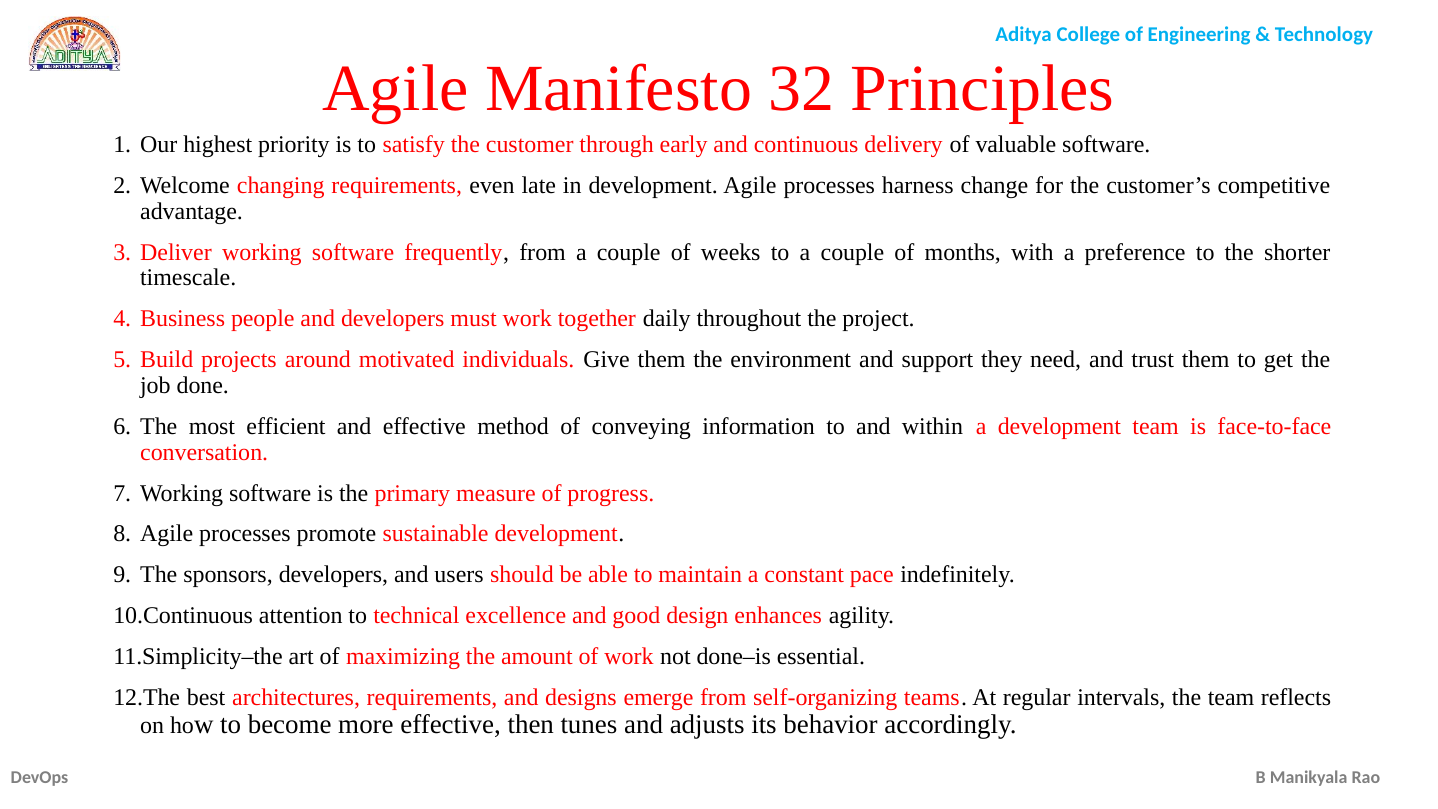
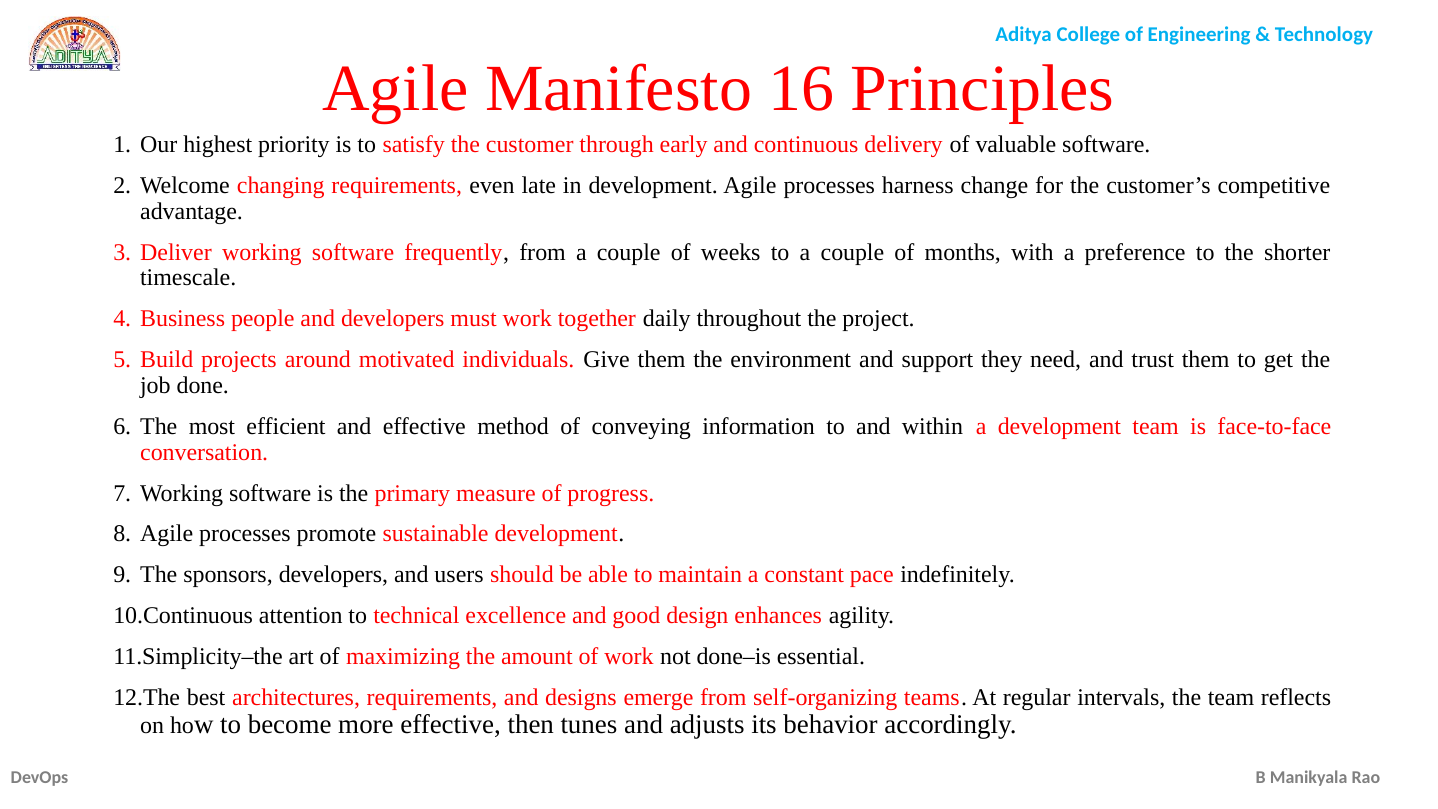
32: 32 -> 16 (802, 89)
